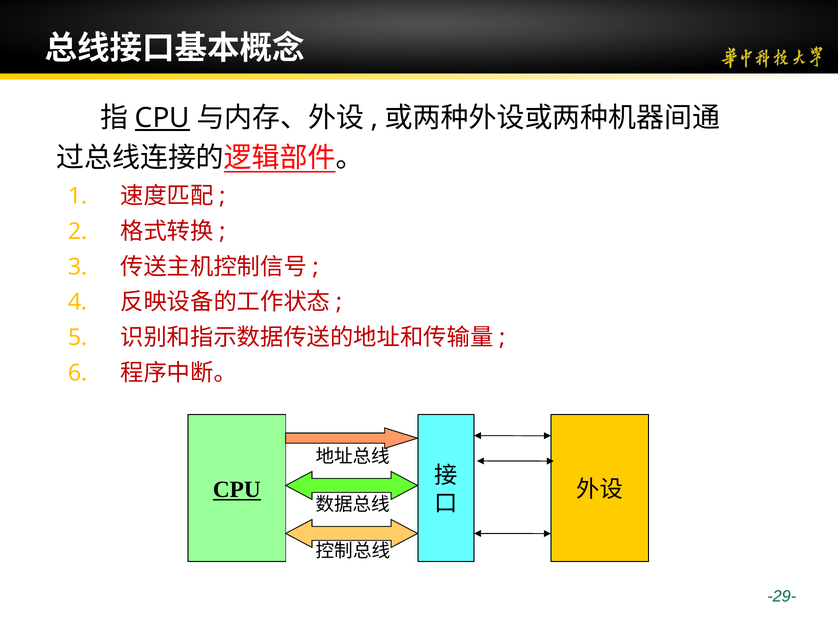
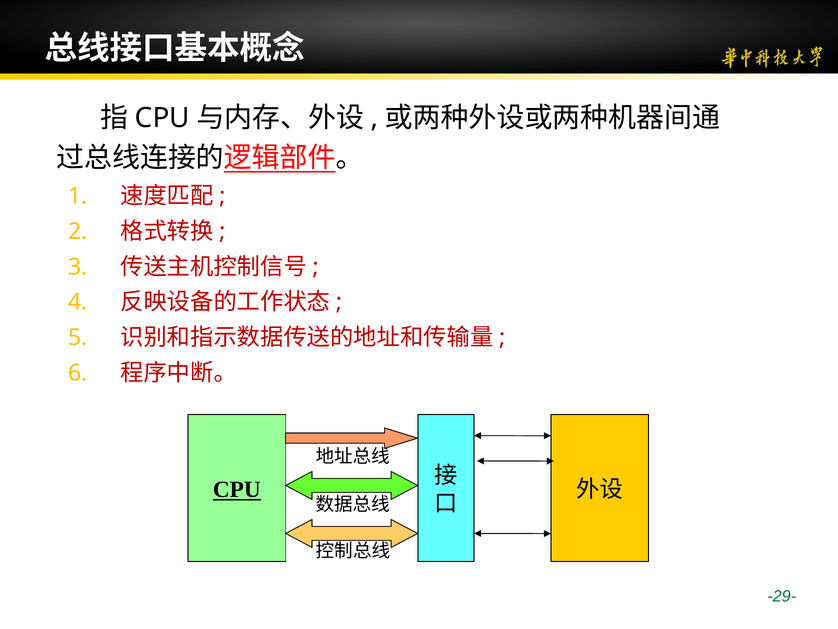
CPU underline: present -> none (162, 118)
